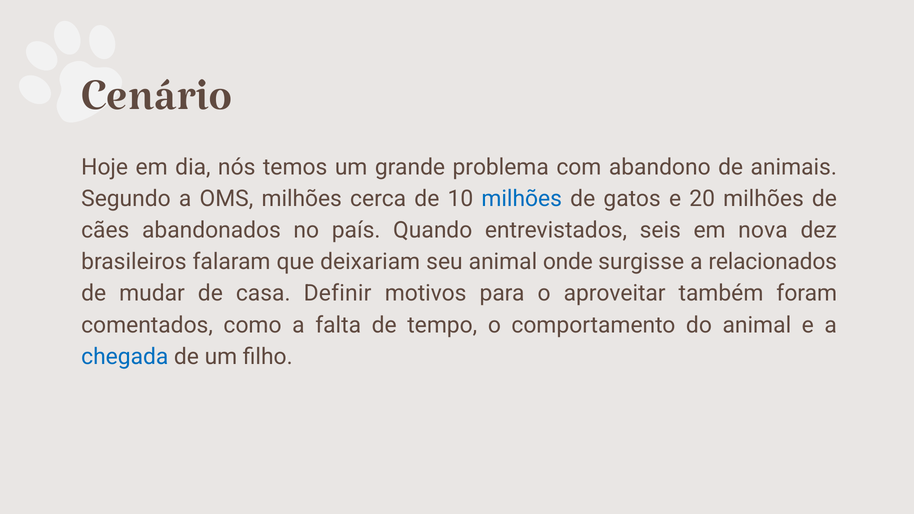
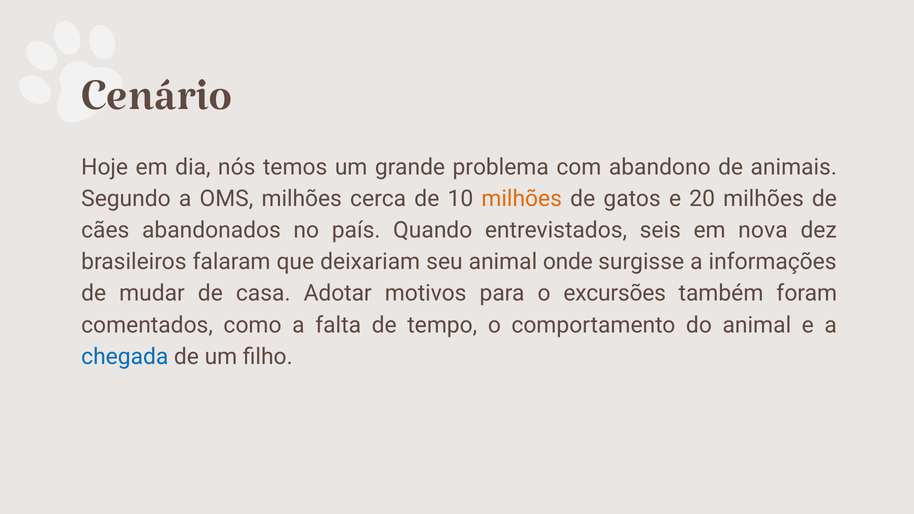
milhões colour: blue -> orange (522, 199)
relacionados: relacionados -> informações (773, 262)
Definir: Definir -> Adotar (338, 294)
aproveitar: aproveitar -> excursões (615, 294)
